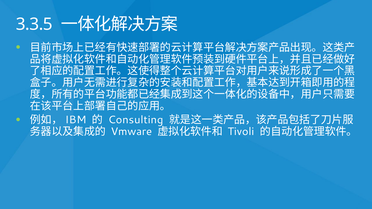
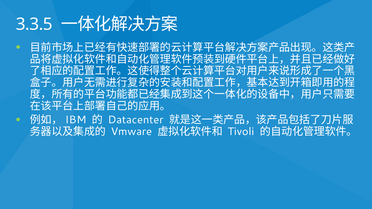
Consulting: Consulting -> Datacenter (136, 120)
